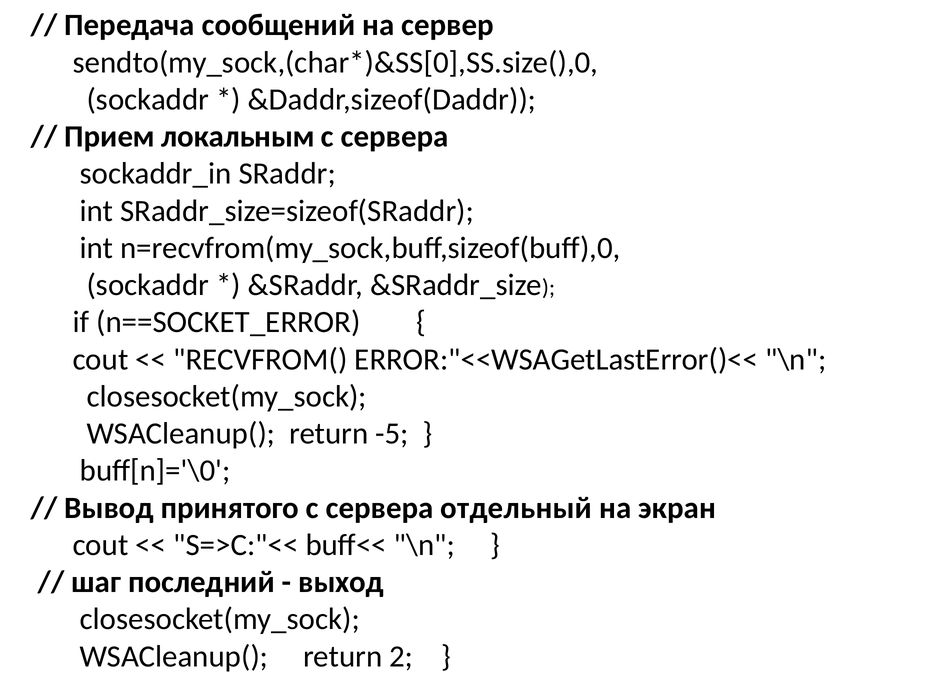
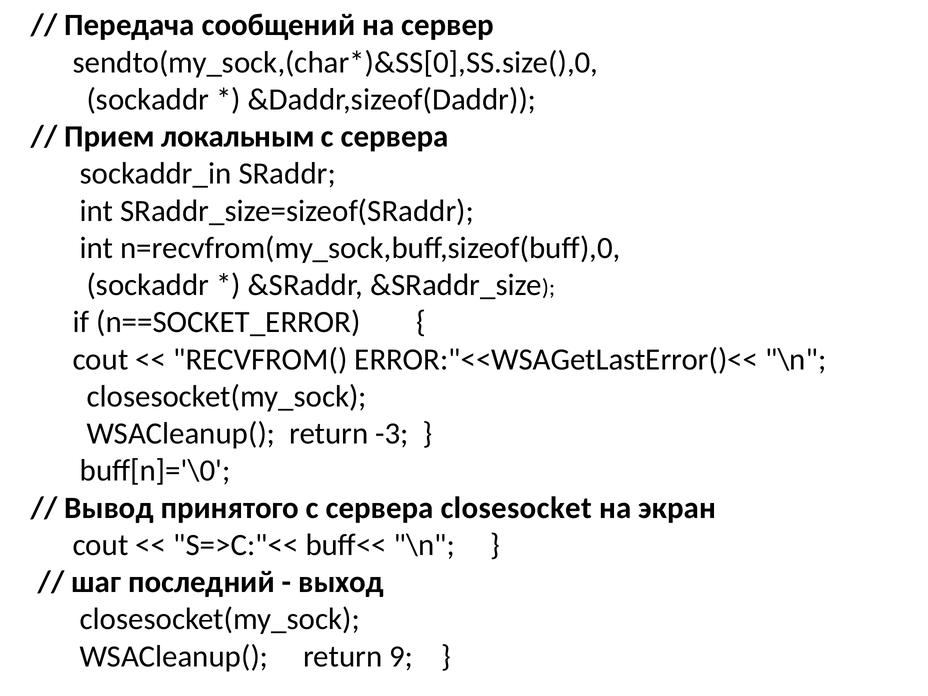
-5: -5 -> -3 (392, 434)
отдельный: отдельный -> closesocket (516, 508)
2: 2 -> 9 (401, 656)
